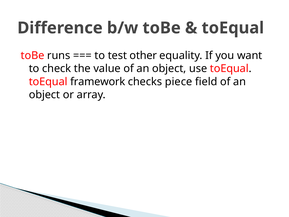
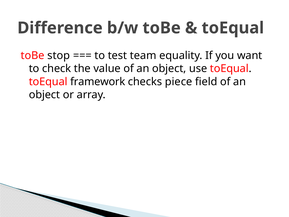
runs: runs -> stop (59, 56)
other: other -> team (143, 56)
